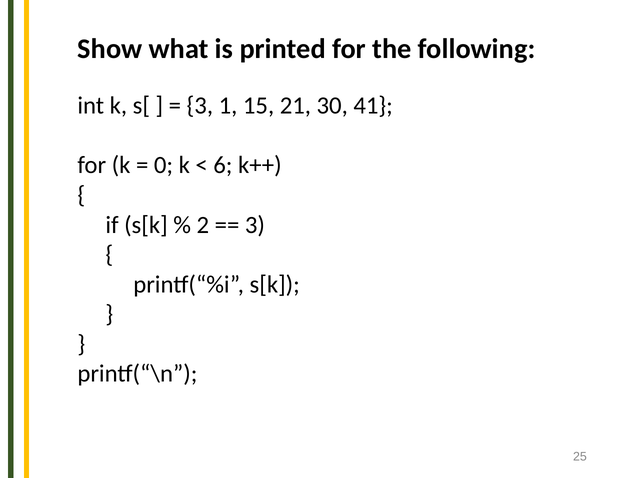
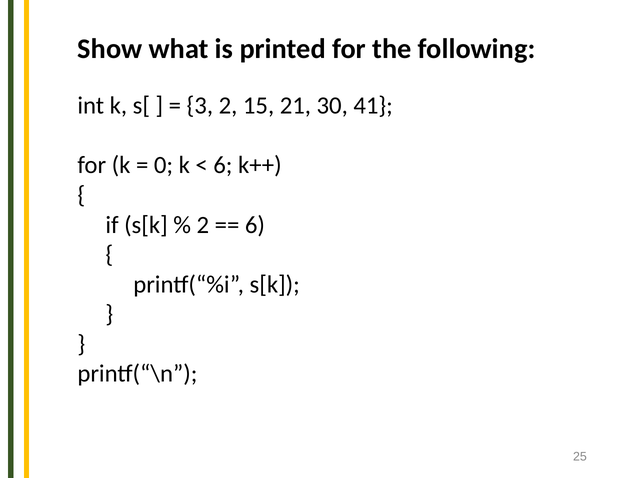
3 1: 1 -> 2 (228, 106)
3: 3 -> 6 (255, 225)
